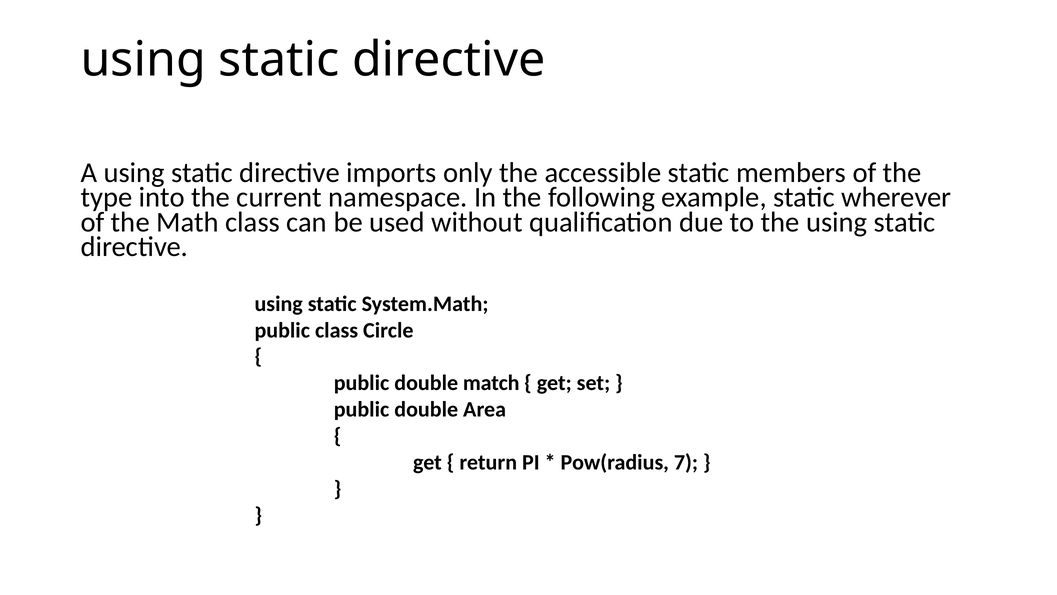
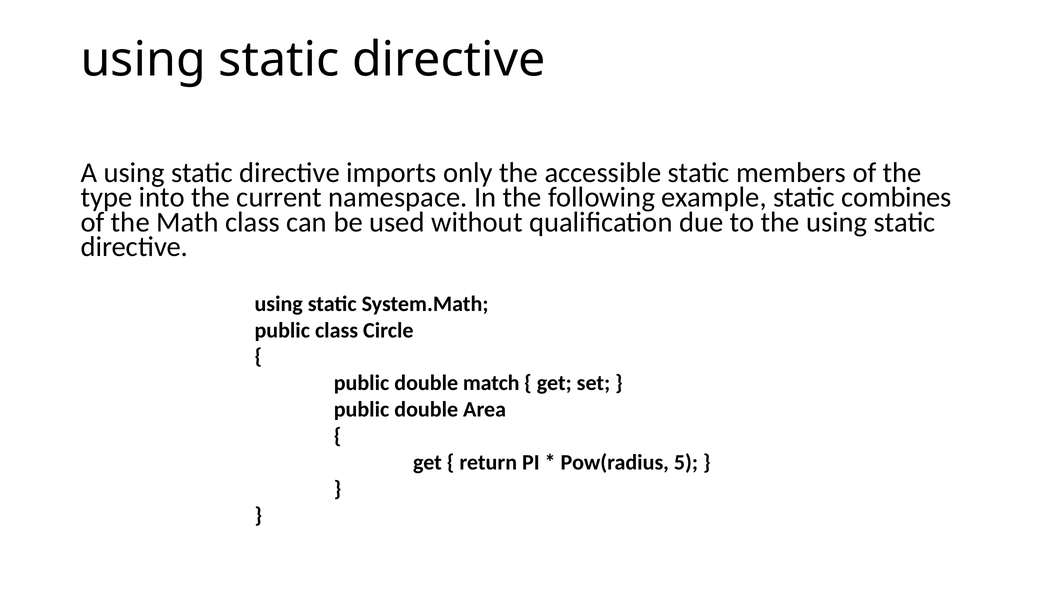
wherever: wherever -> combines (896, 197)
7: 7 -> 5 (686, 462)
